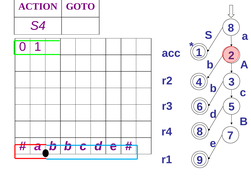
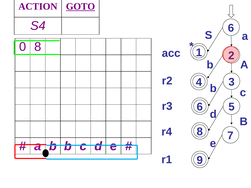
GOTO underline: none -> present (80, 7)
S4 8: 8 -> 6 (231, 28)
0 1: 1 -> 8 (38, 47)
